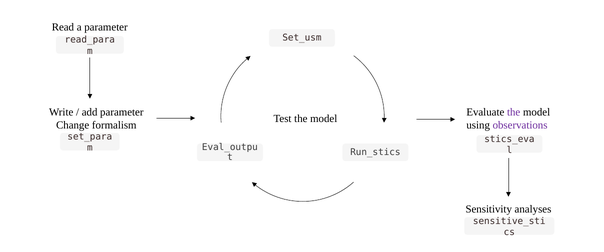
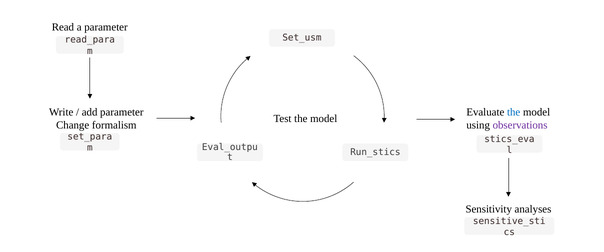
the colour: purple -> blue (514, 112)
